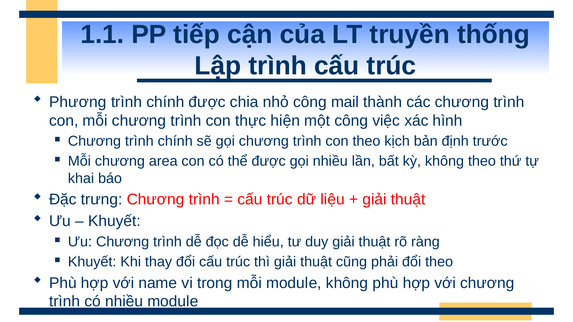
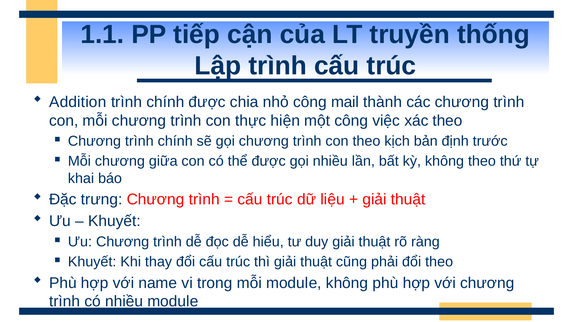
Phương: Phương -> Addition (78, 102)
xác hình: hình -> theo (448, 121)
area: area -> giữa (163, 161)
